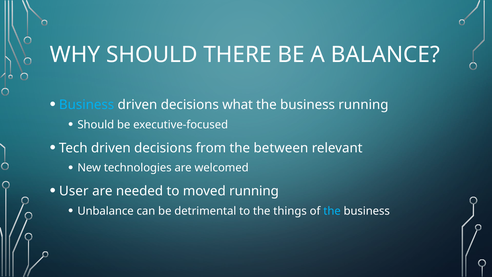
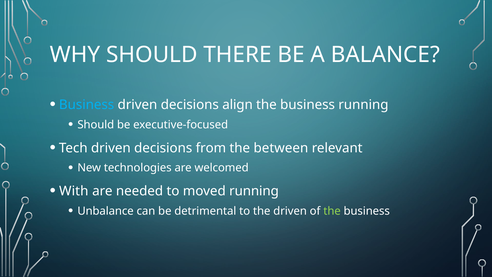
what: what -> align (238, 105)
User: User -> With (74, 191)
the things: things -> driven (290, 211)
the colour: light blue -> light green (332, 211)
